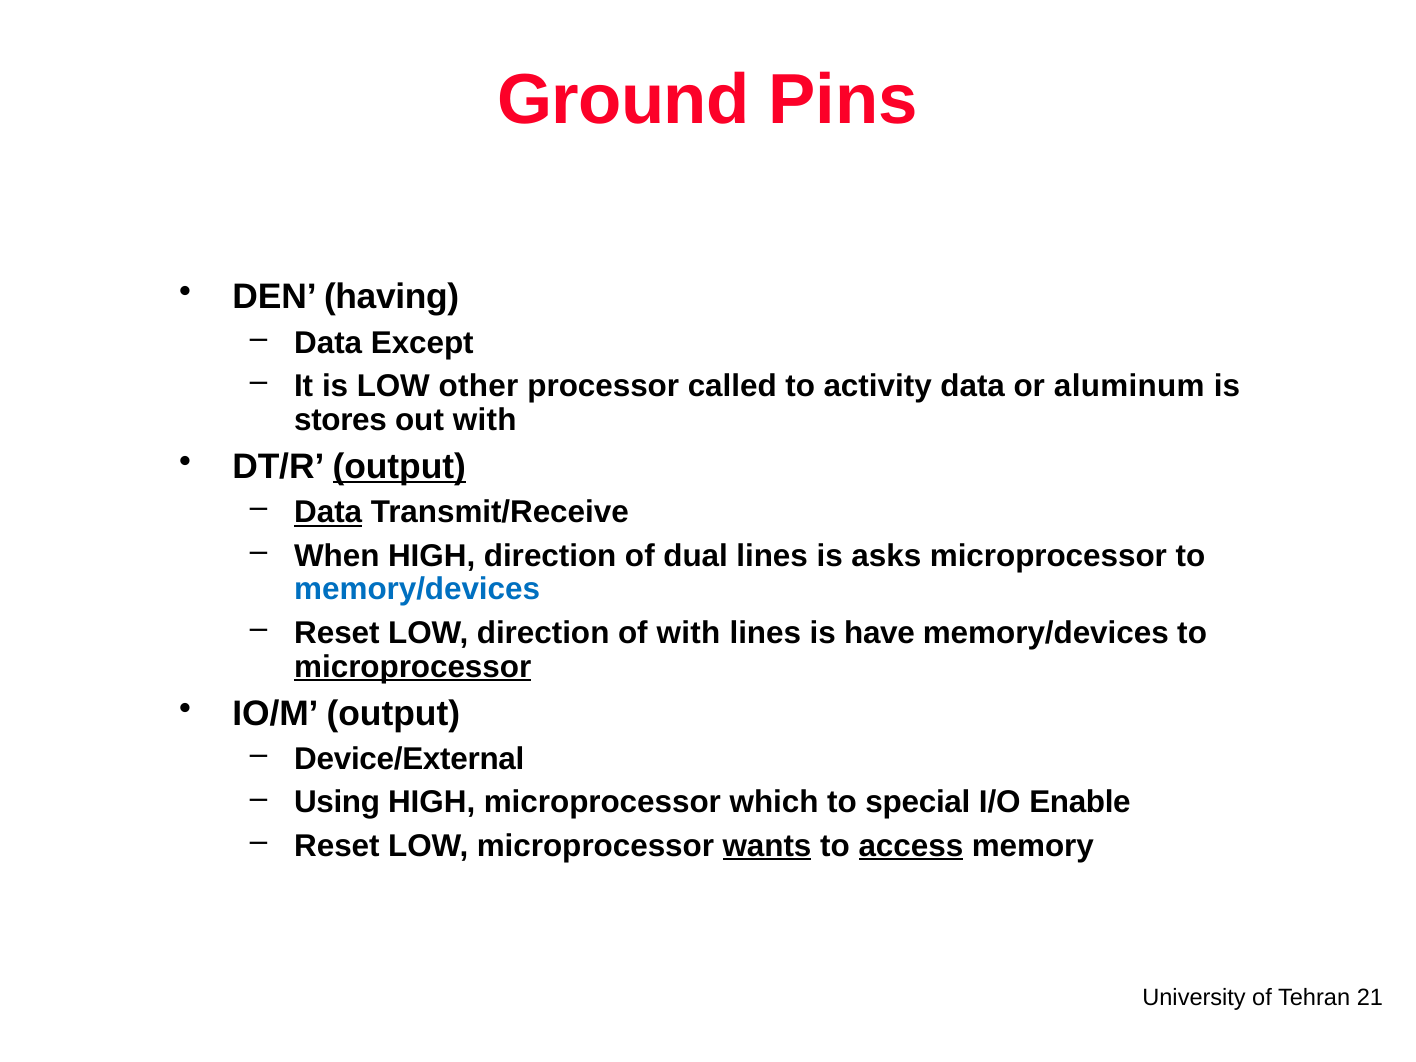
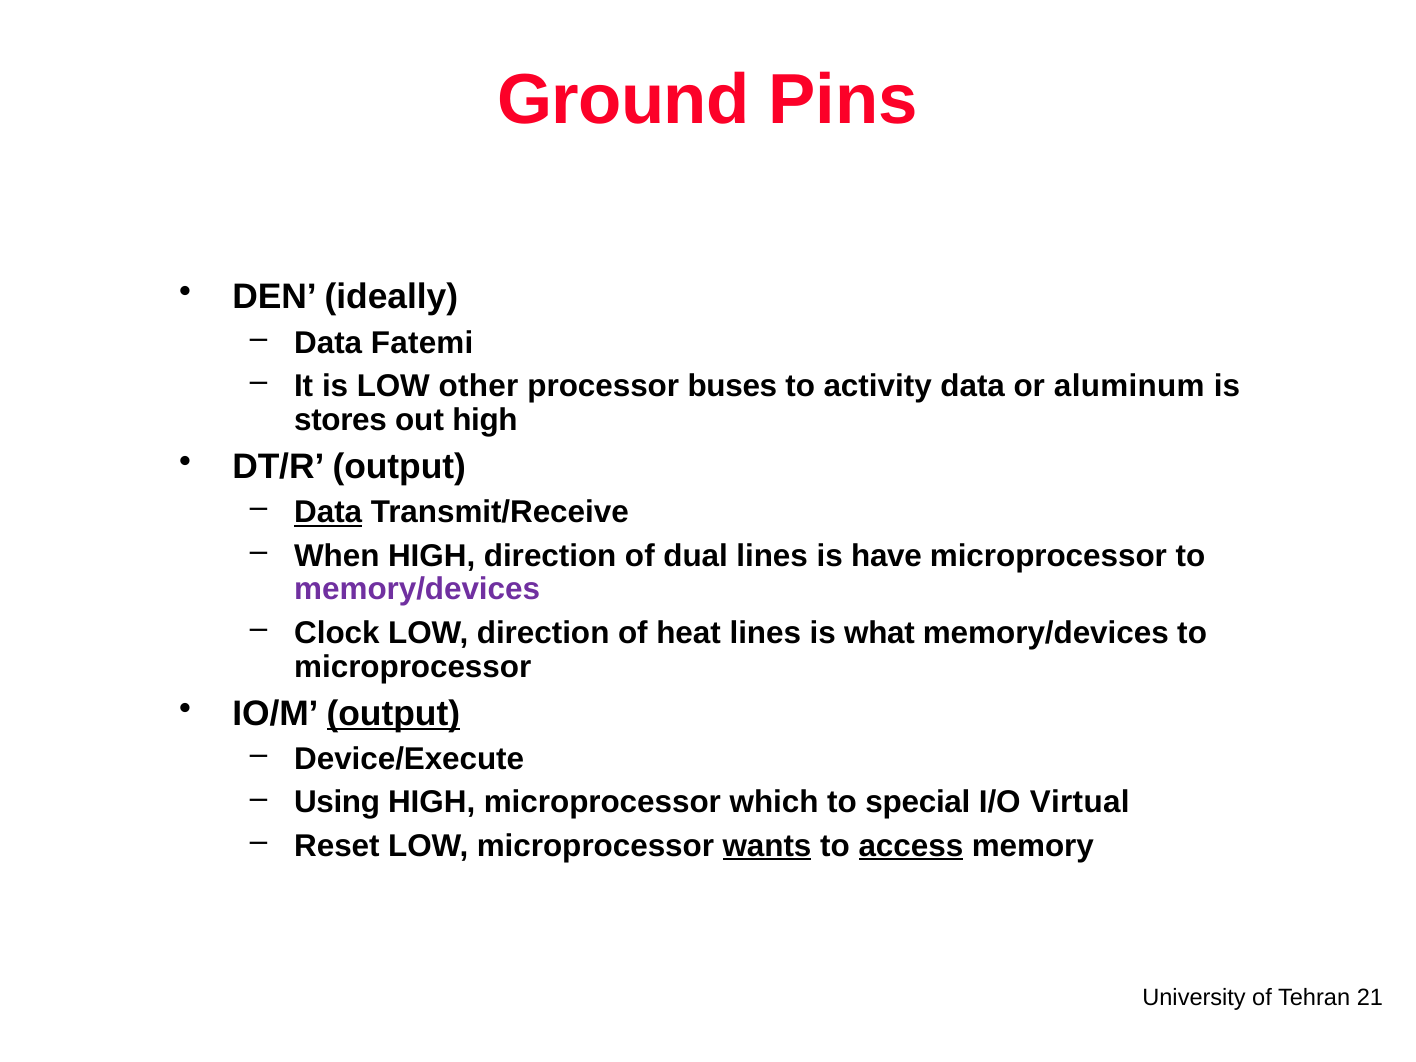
having: having -> ideally (391, 297)
Except: Except -> Fatemi (422, 343)
called: called -> buses (732, 386)
out with: with -> high (485, 420)
output underline: present -> none (399, 467)
asks: asks -> have (887, 556)
memory/devices colour: blue -> purple (417, 590)
Reset: Reset -> Clock (337, 633)
of with: with -> heat (689, 633)
have: have -> what (880, 633)
microprocessor underline: present -> none (413, 667)
output underline: none -> present (393, 714)
Device/External: Device/External -> Device/Execute (409, 759)
Enable: Enable -> Virtual (1080, 803)
